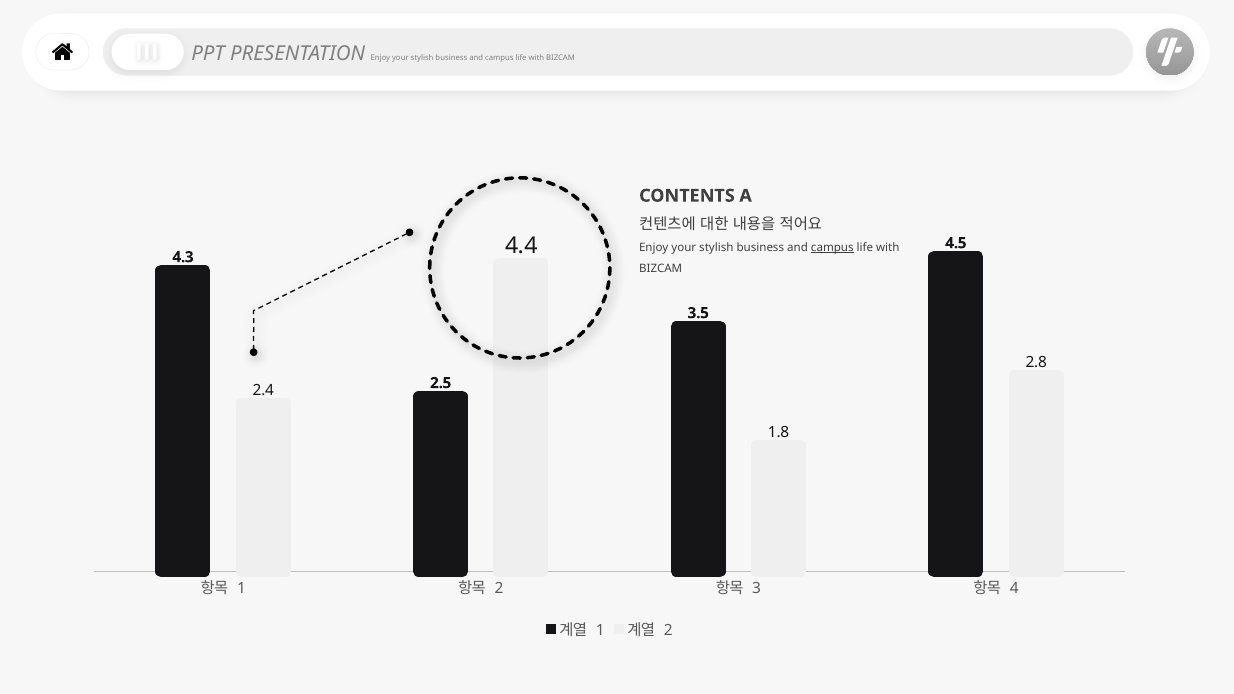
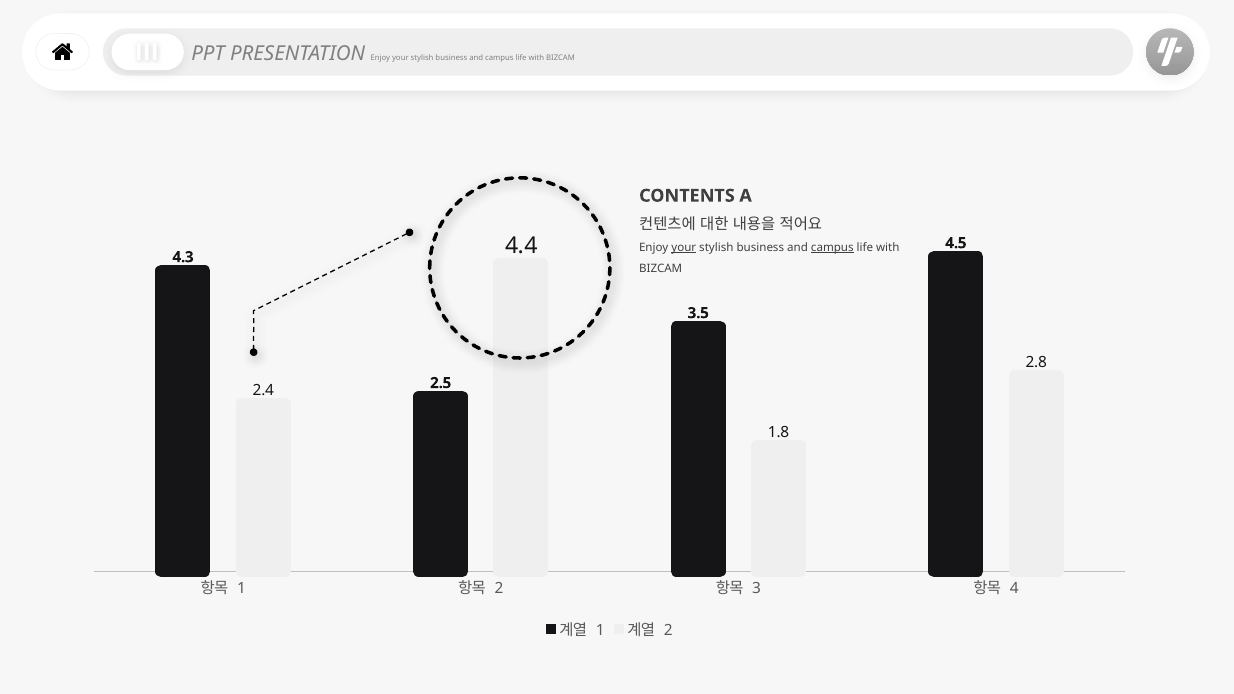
your underline: none -> present (684, 248)
